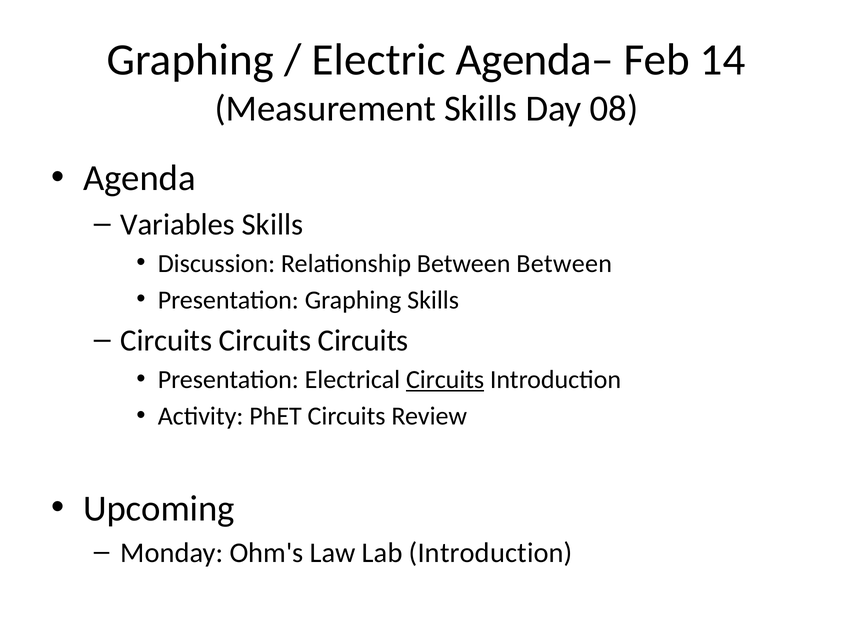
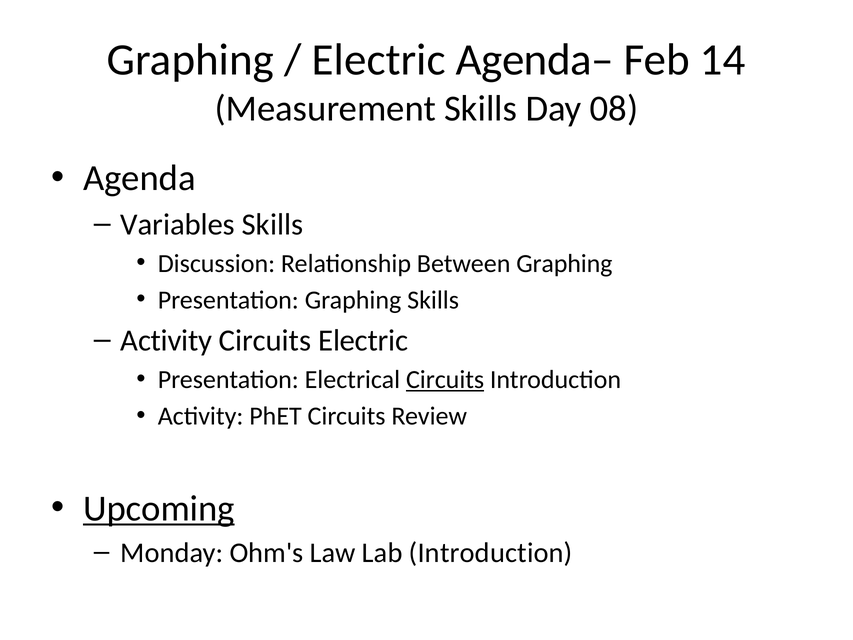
Between Between: Between -> Graphing (564, 263)
Circuits: Circuits -> Activity (166, 340)
Circuits: Circuits -> Electric (363, 340)
Upcoming underline: none -> present (159, 508)
